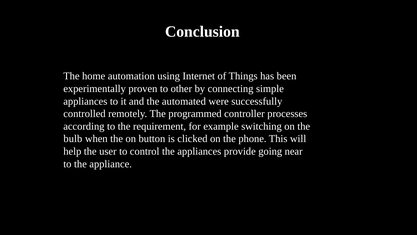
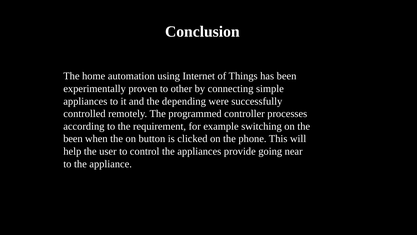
automated: automated -> depending (184, 101)
bulb: bulb -> been (73, 139)
